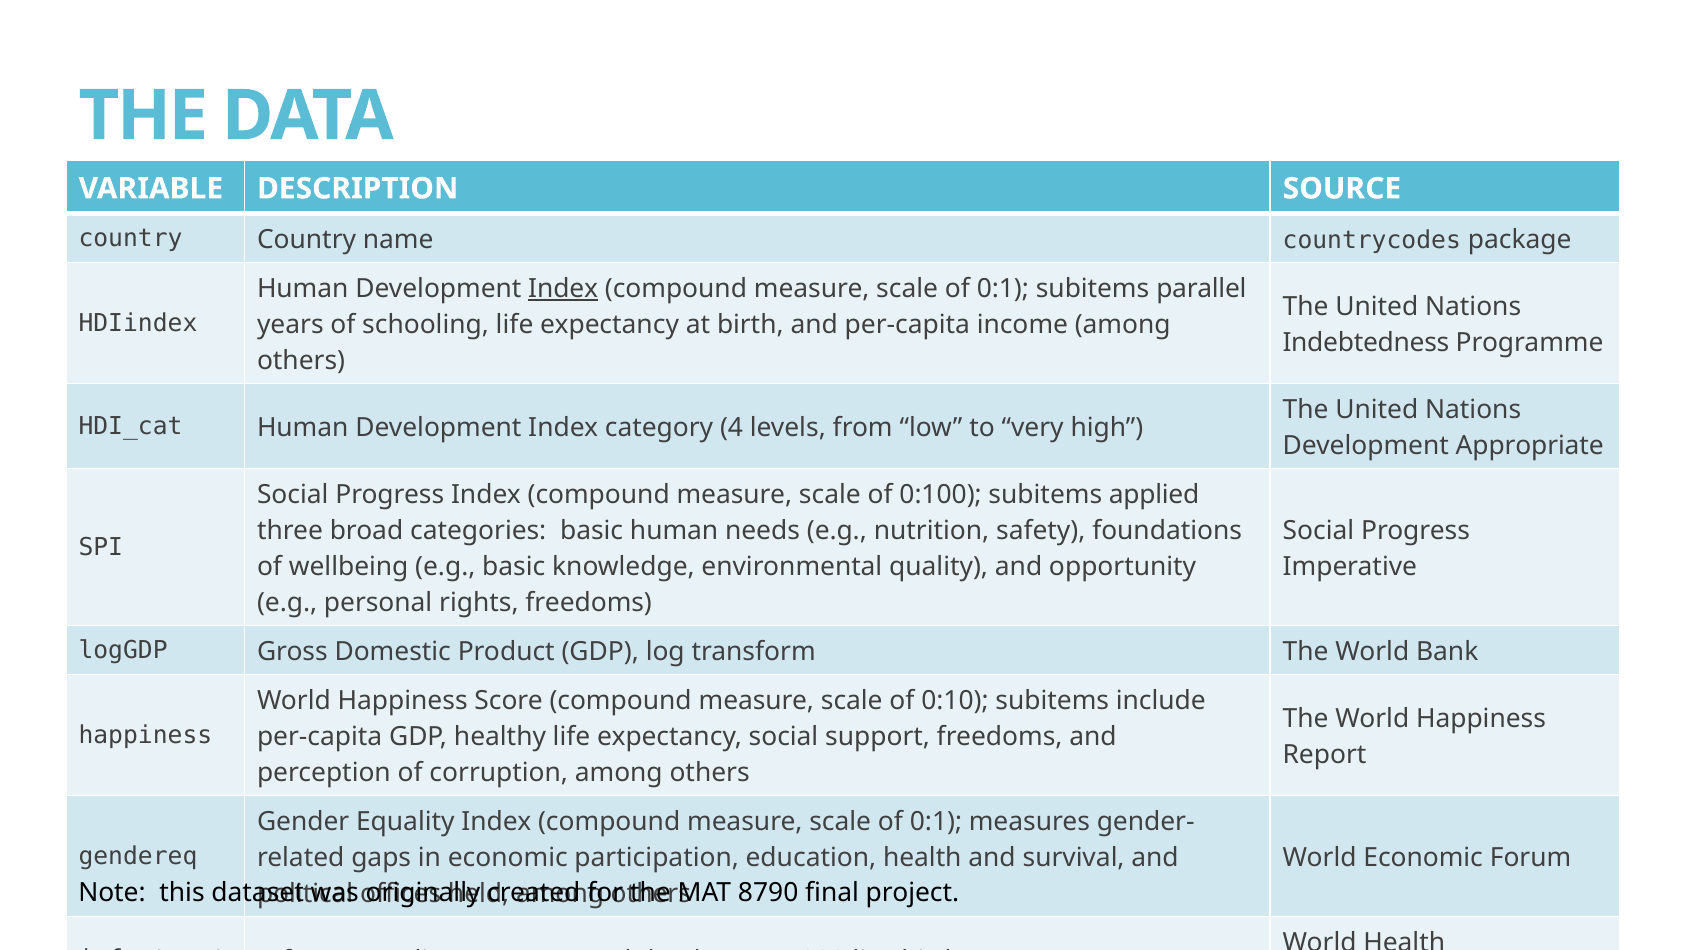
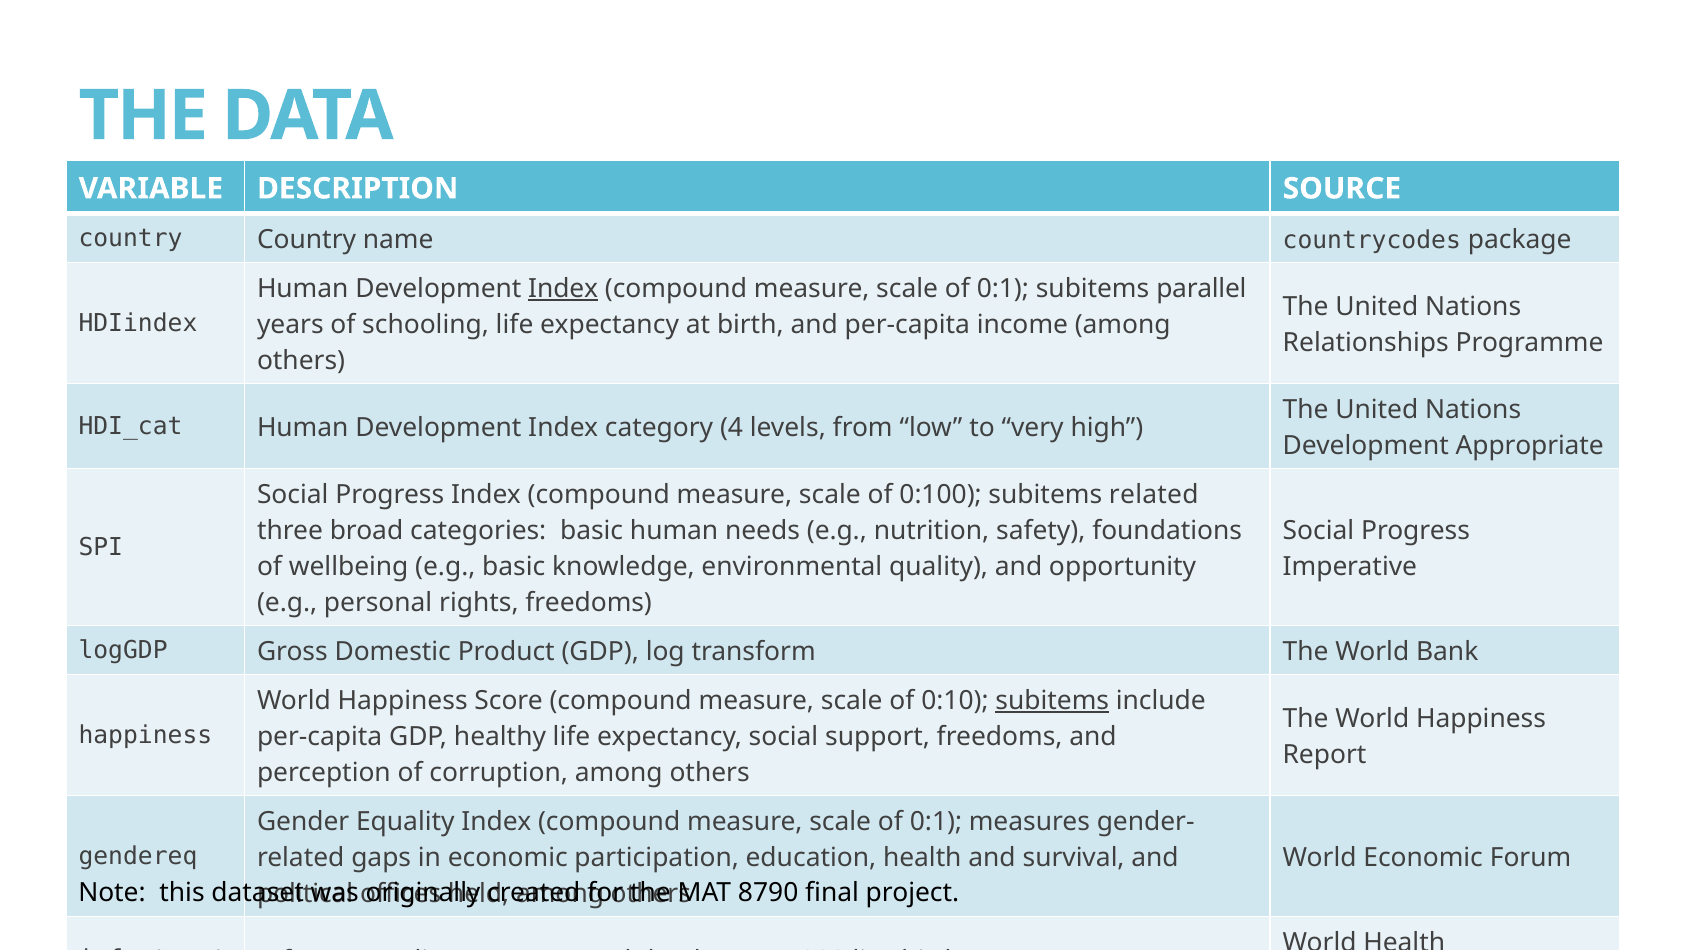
Indebtedness: Indebtedness -> Relationships (1366, 343)
subitems applied: applied -> related (1154, 494)
subitems underline: none -> present (1052, 700)
